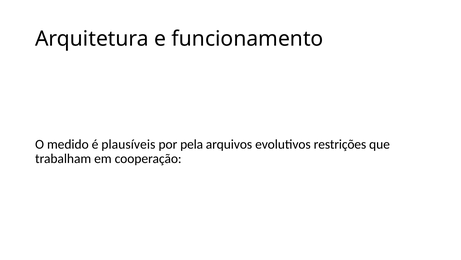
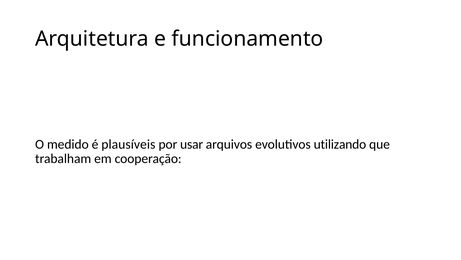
pela: pela -> usar (192, 144)
restrições: restrições -> utilizando (340, 144)
